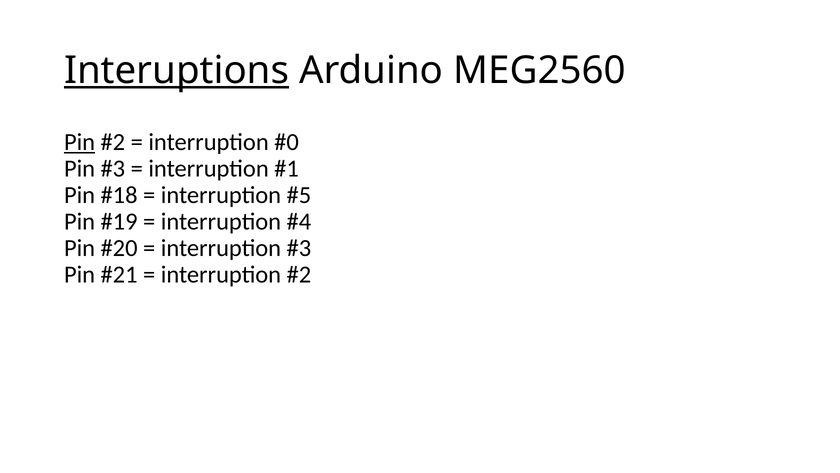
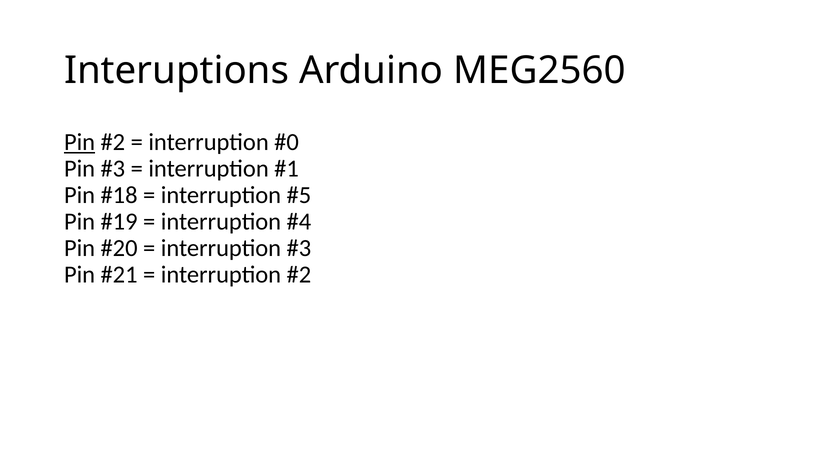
Interuptions underline: present -> none (177, 71)
